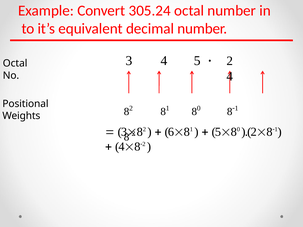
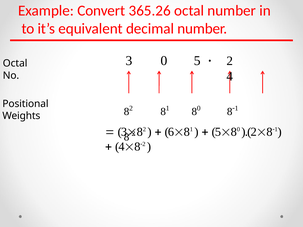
305.24: 305.24 -> 365.26 (150, 11)
3 4: 4 -> 0 (164, 61)
